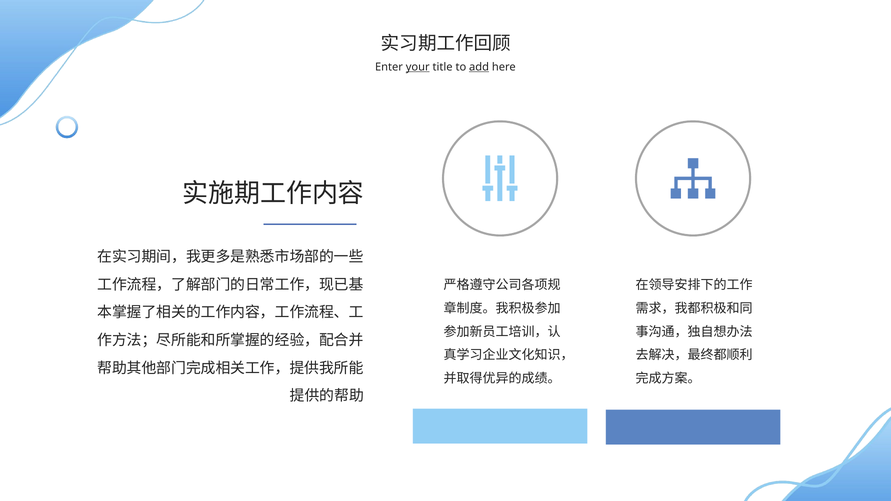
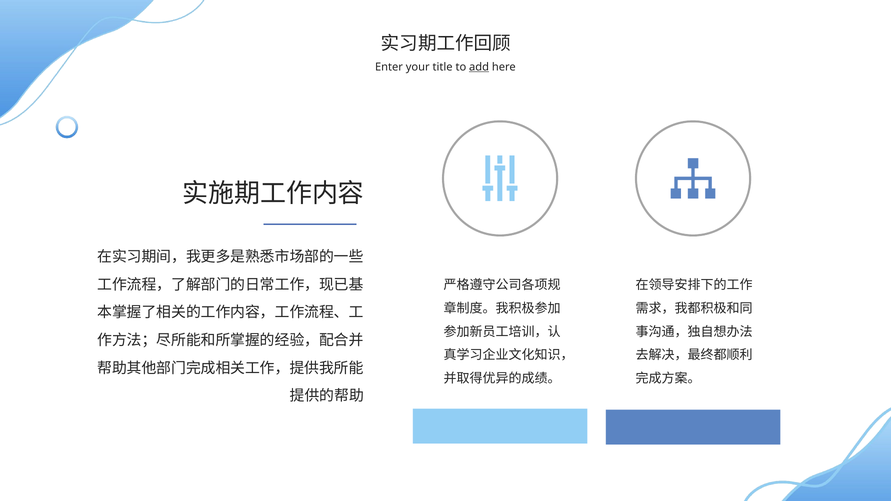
your underline: present -> none (418, 67)
